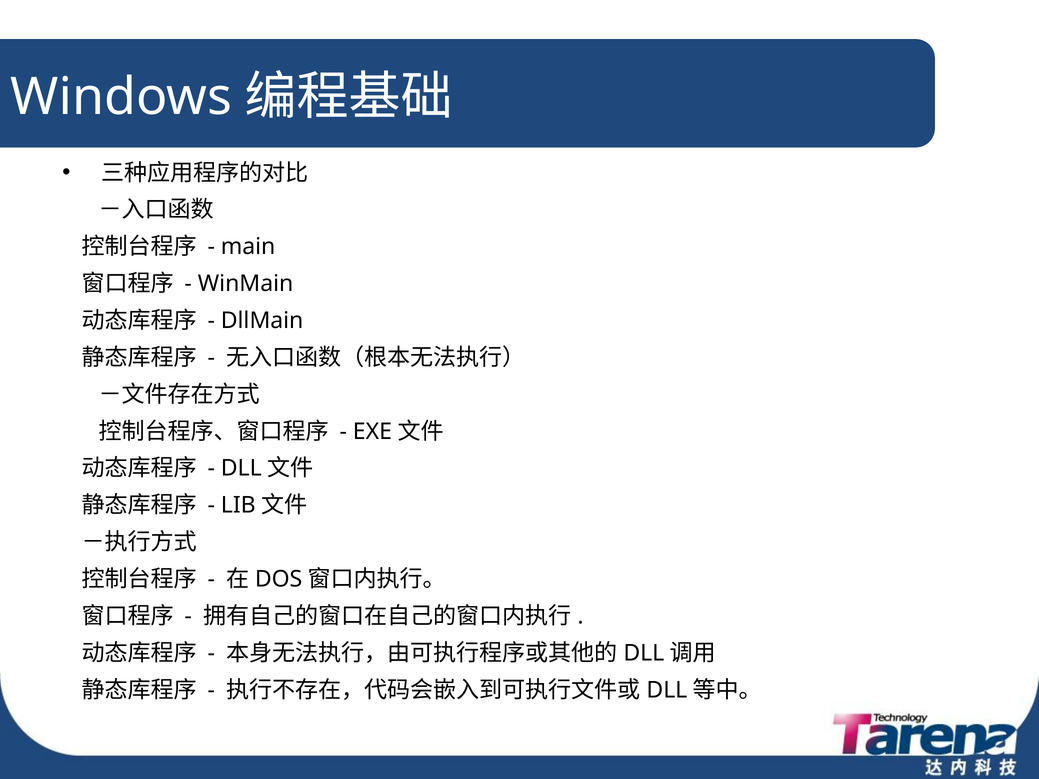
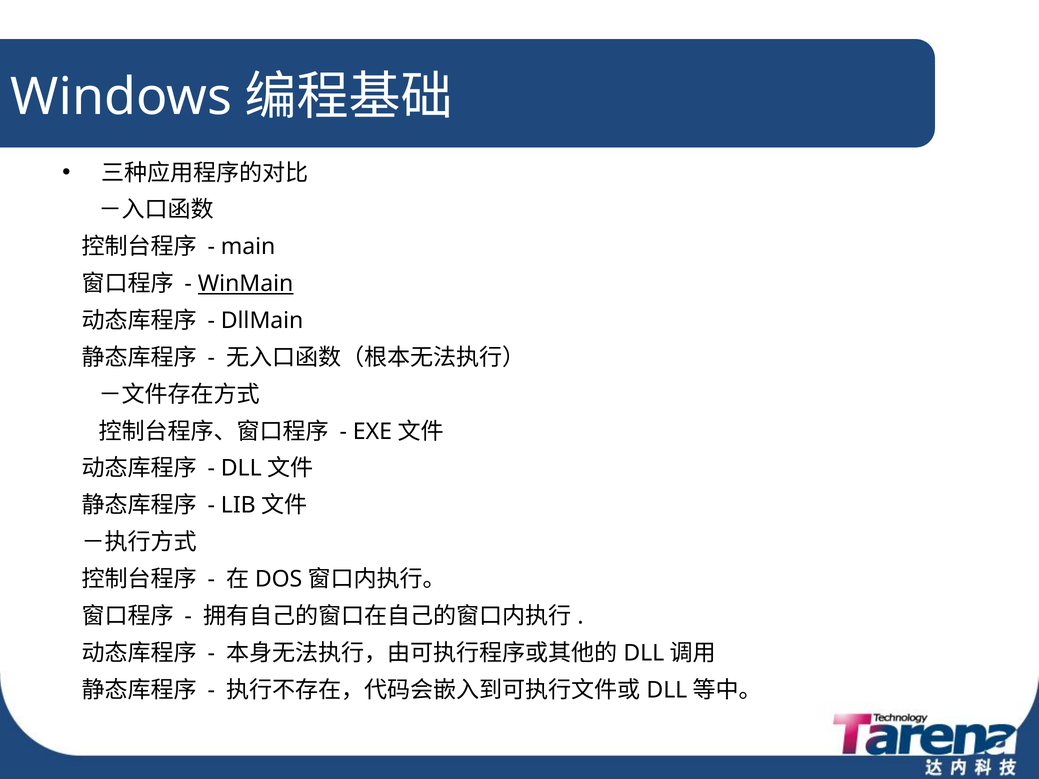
WinMain underline: none -> present (246, 284)
